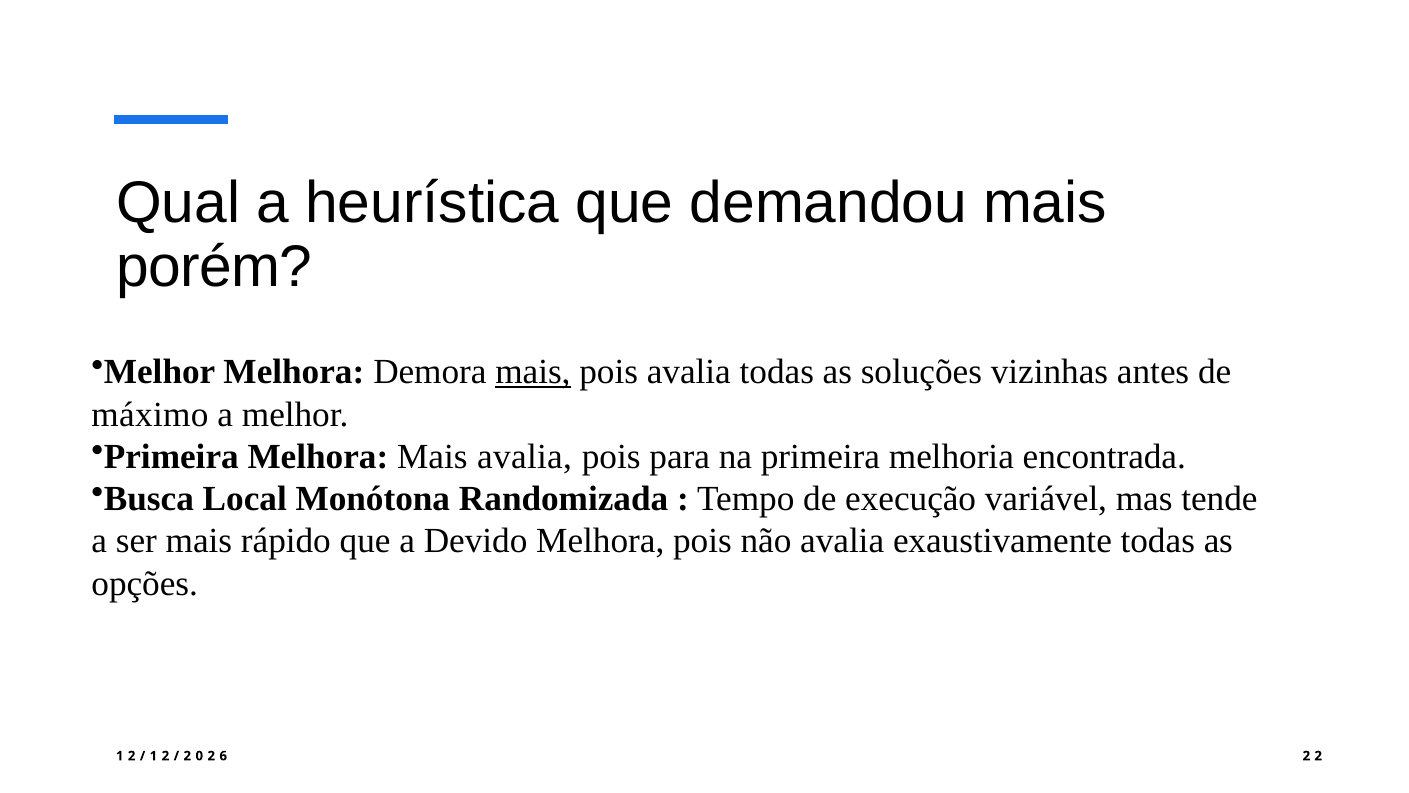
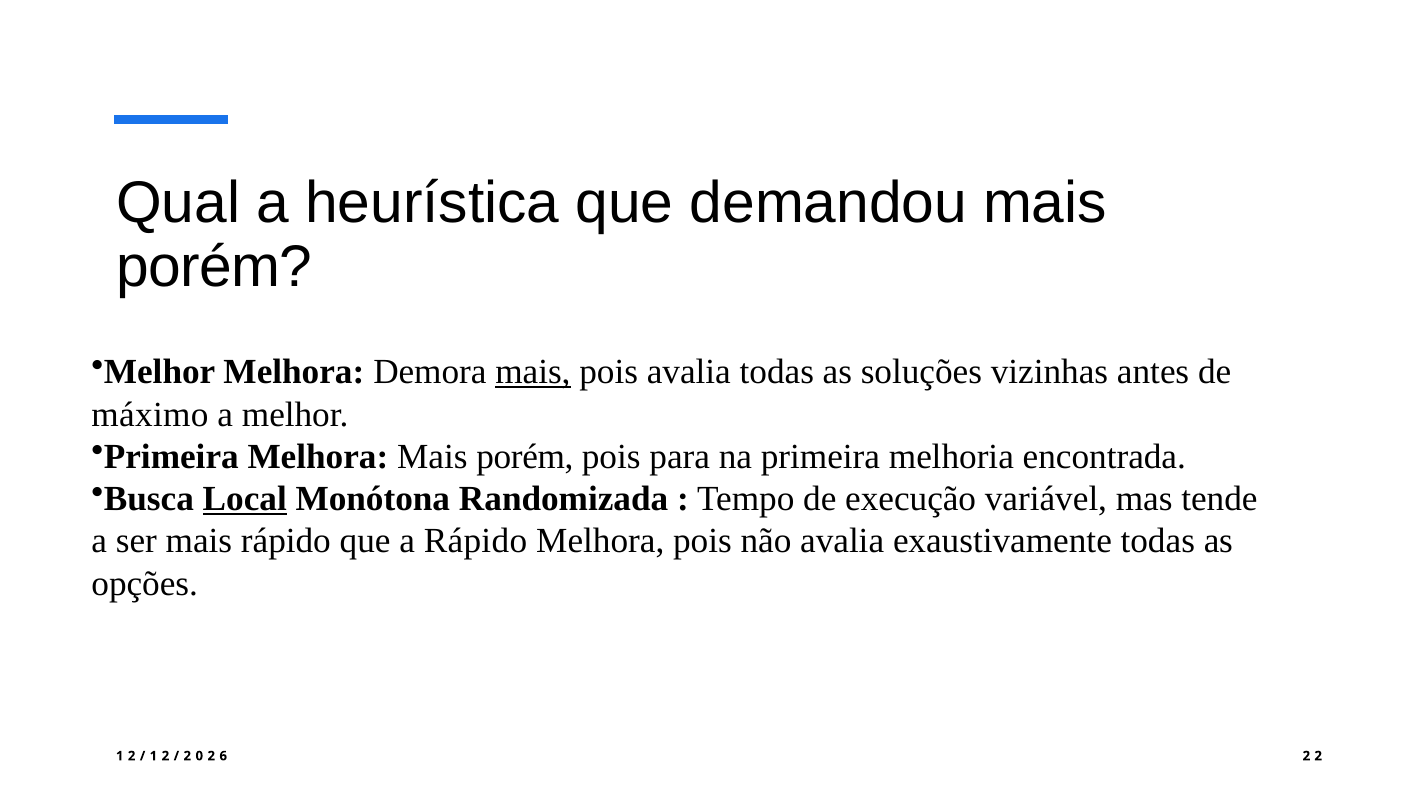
Melhora Mais avalia: avalia -> porém (525, 456)
Local underline: none -> present (245, 499)
a Devido: Devido -> Rápido (475, 541)
